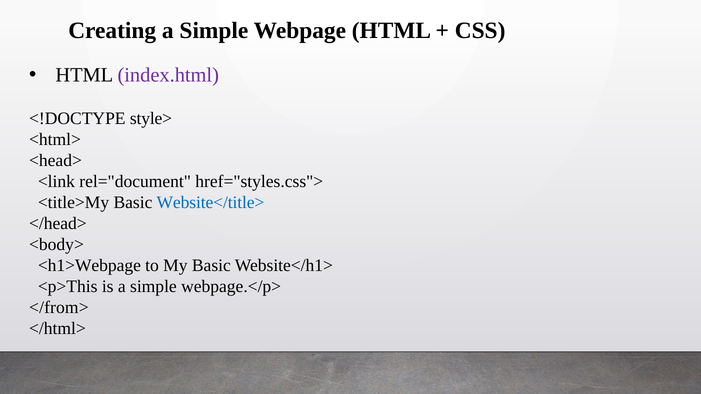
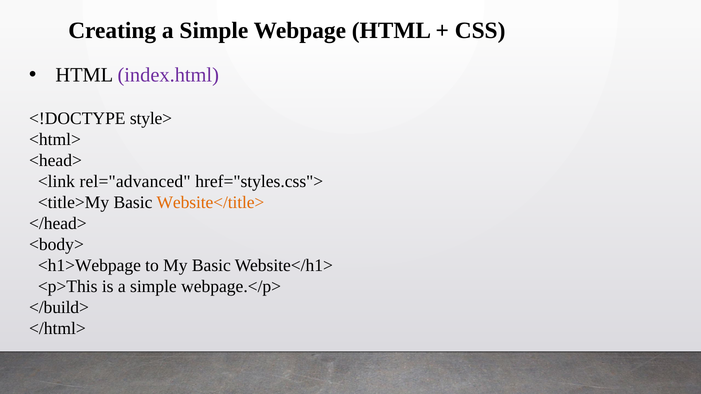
rel="document: rel="document -> rel="advanced (135, 181)
Website</title> colour: blue -> orange (210, 203)
</from>: </from> -> </build> (59, 308)
